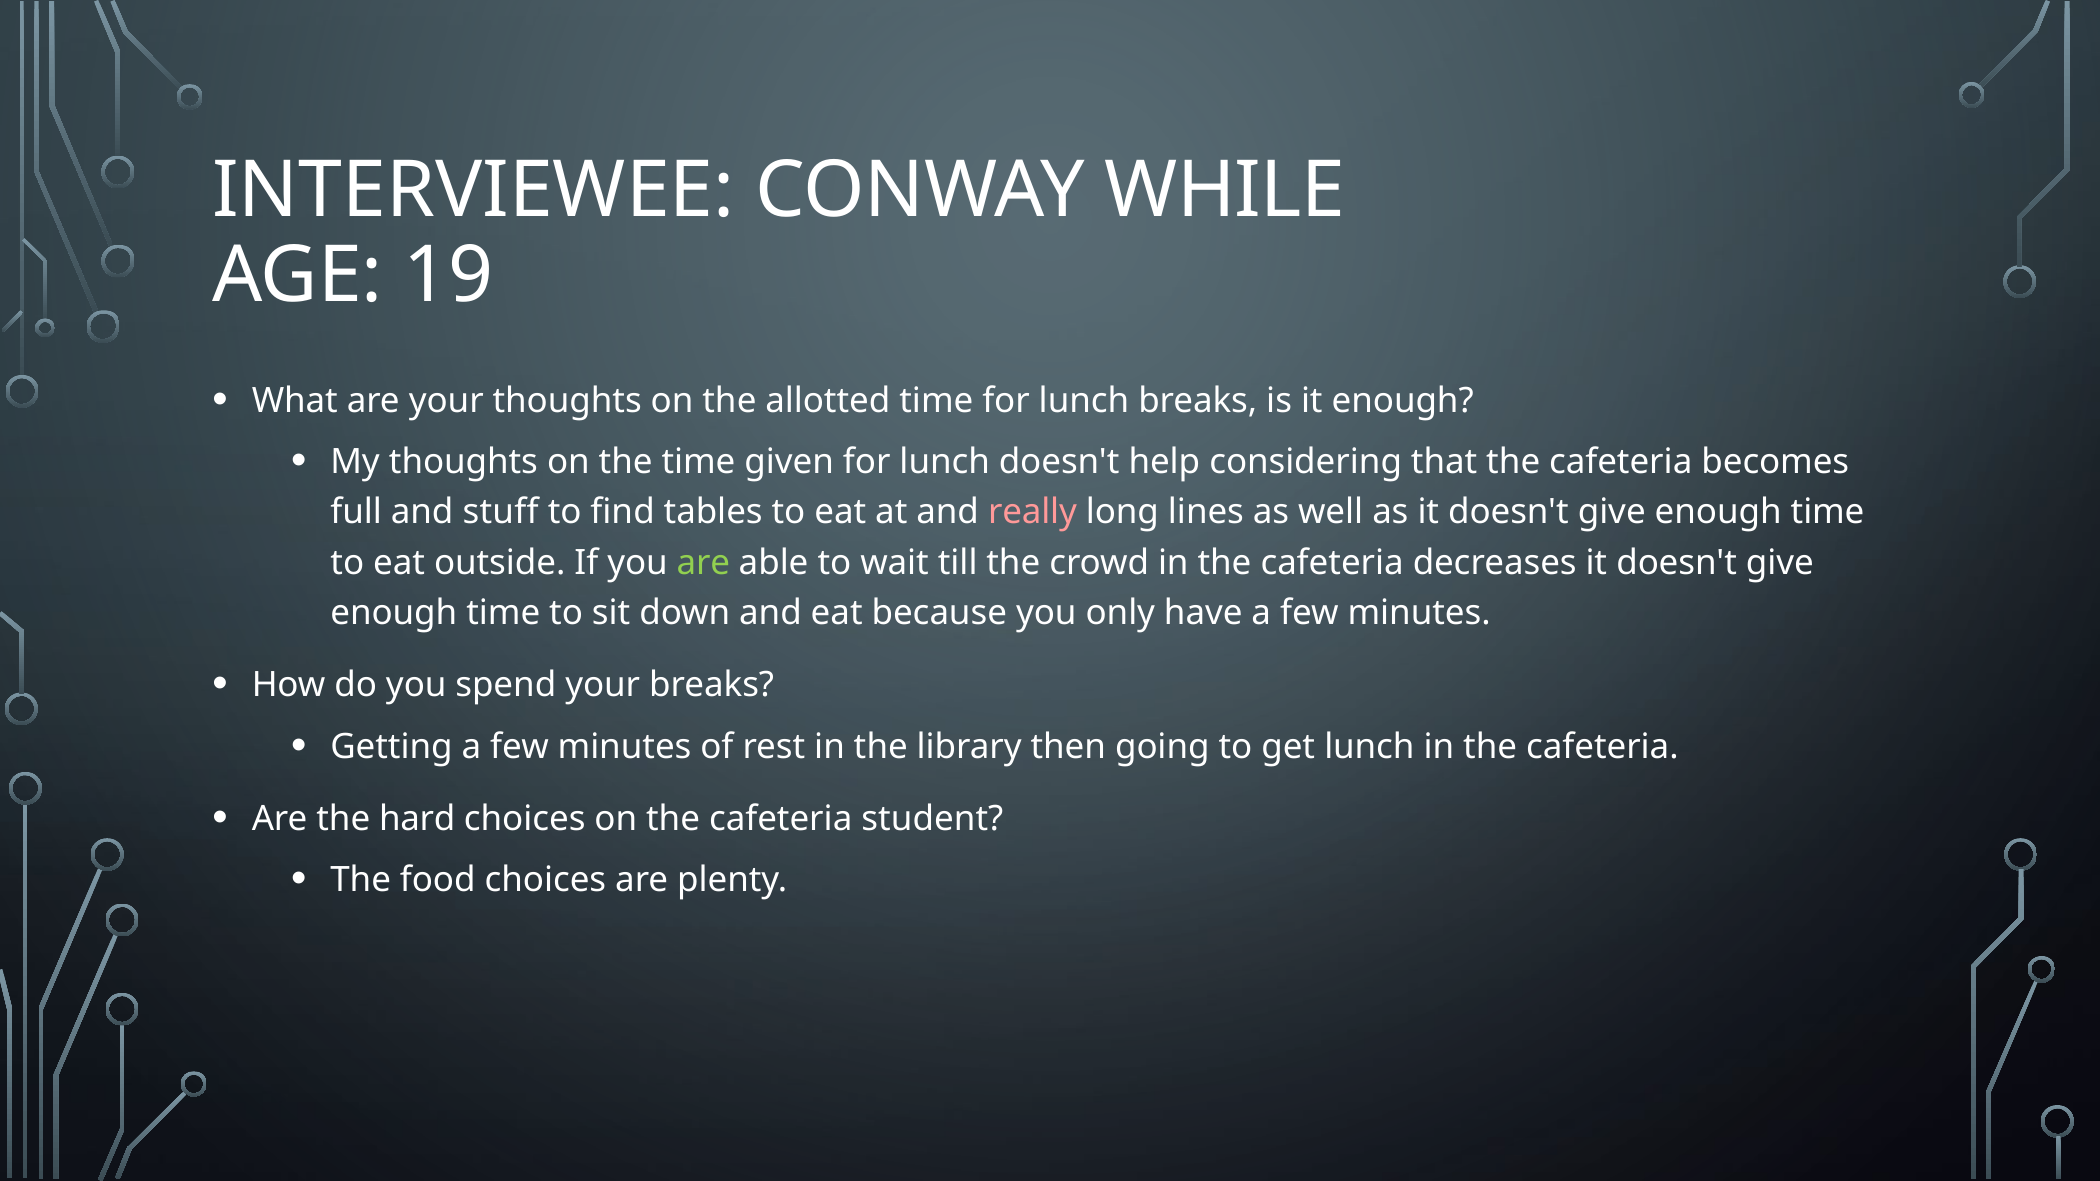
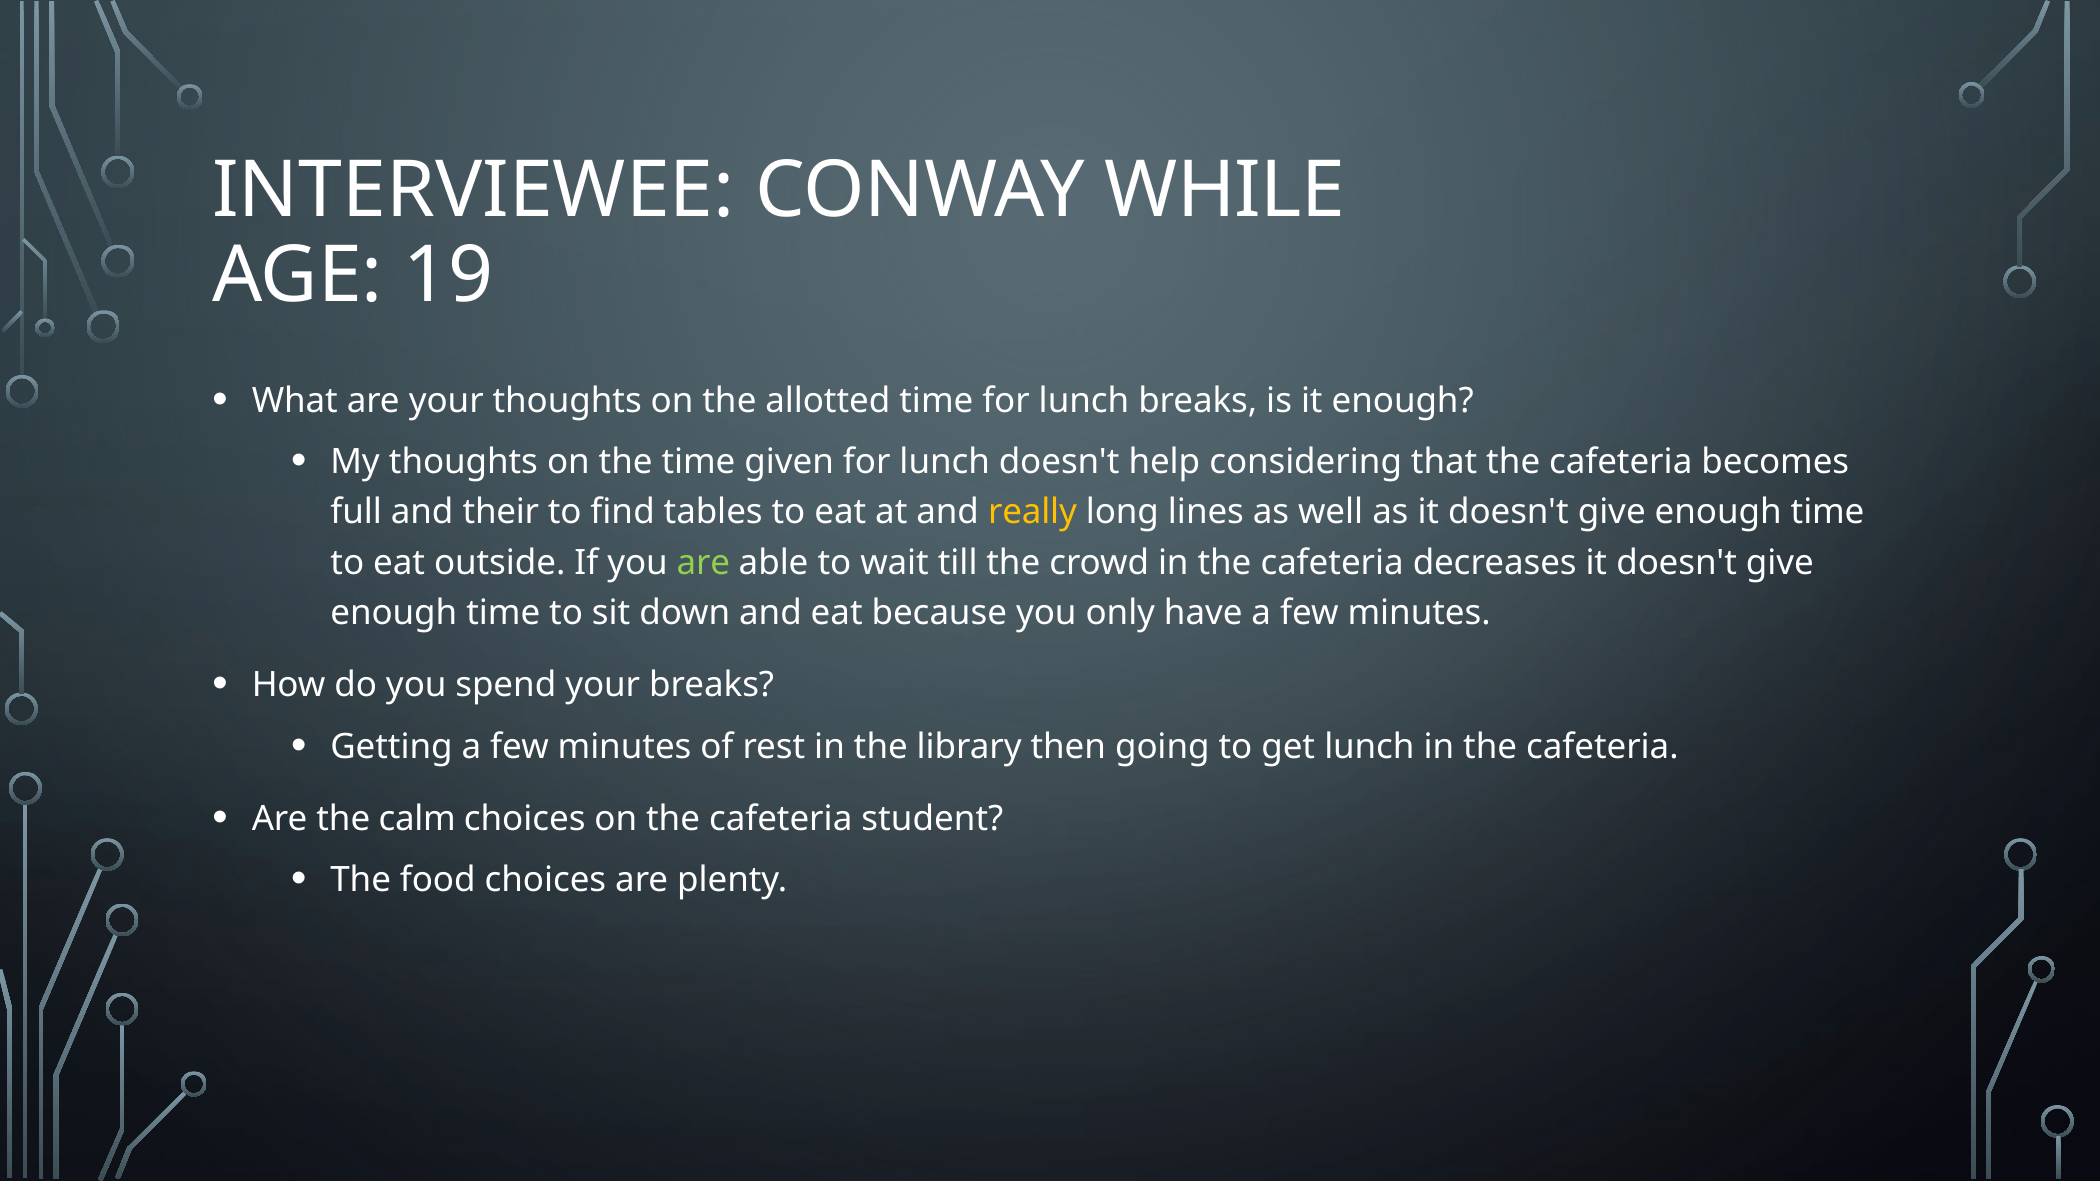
stuff: stuff -> their (501, 512)
really colour: pink -> yellow (1032, 512)
hard: hard -> calm (417, 819)
